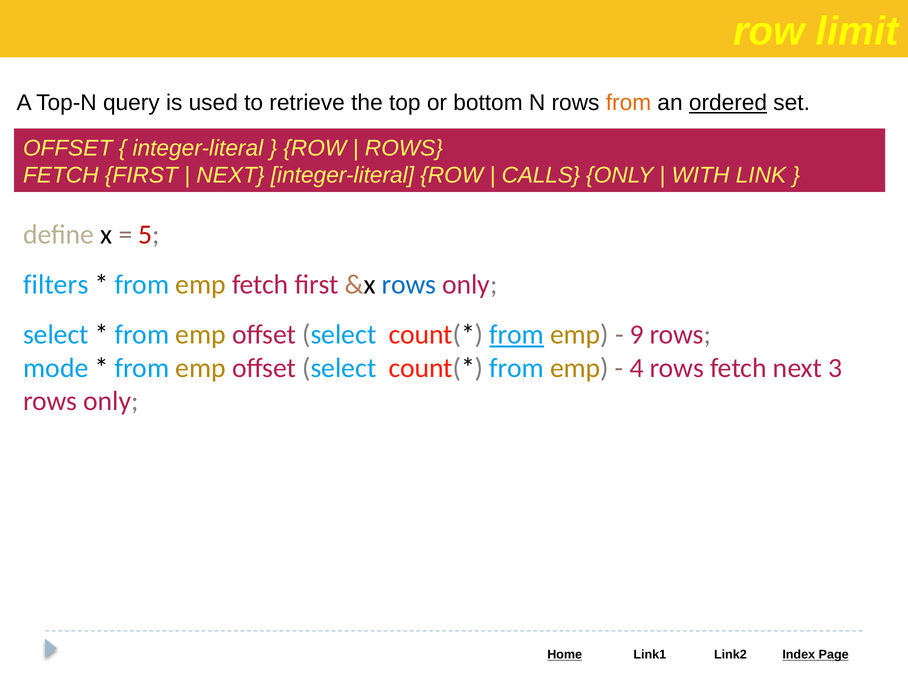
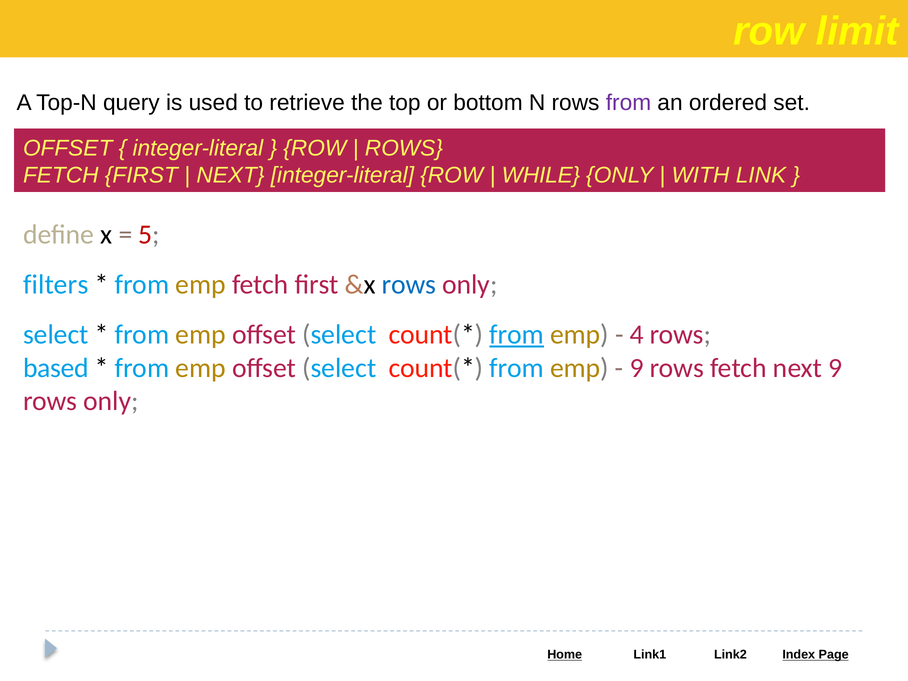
from colour: orange -> purple (628, 103)
ordered underline: present -> none (728, 103)
CALLS: CALLS -> WHILE (541, 176)
9: 9 -> 4 (637, 335)
mode: mode -> based (56, 368)
4: 4 -> 9 (637, 368)
next 3: 3 -> 9 (835, 368)
